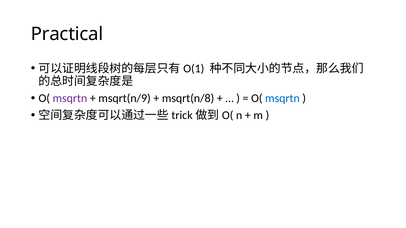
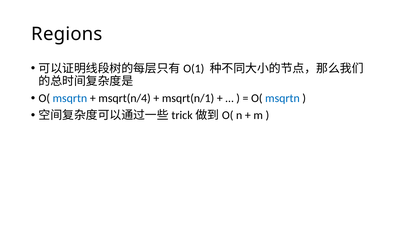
Practical: Practical -> Regions (67, 34)
msqrtn colour: purple -> blue (70, 98)
msqrt(n/9: msqrt(n/9 -> msqrt(n/4 (125, 98)
msqrt(n/8: msqrt(n/8 -> msqrt(n/1 (188, 98)
